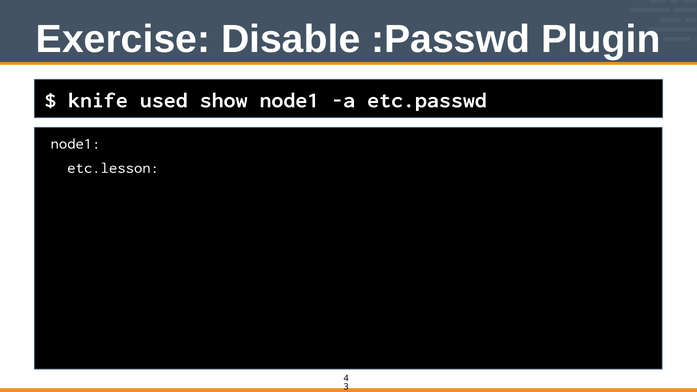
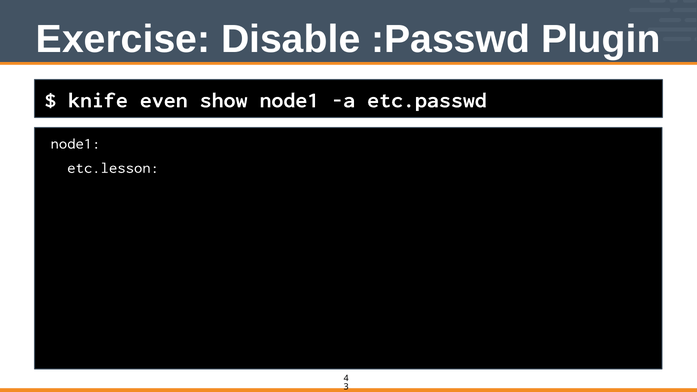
used: used -> even (164, 100)
